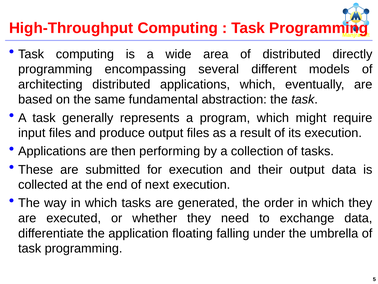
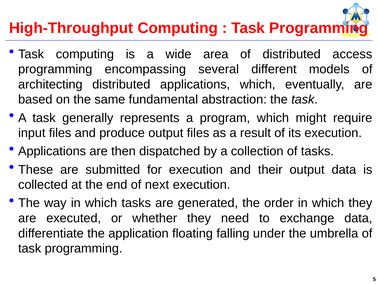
directly: directly -> access (352, 54)
performing: performing -> dispatched (170, 151)
